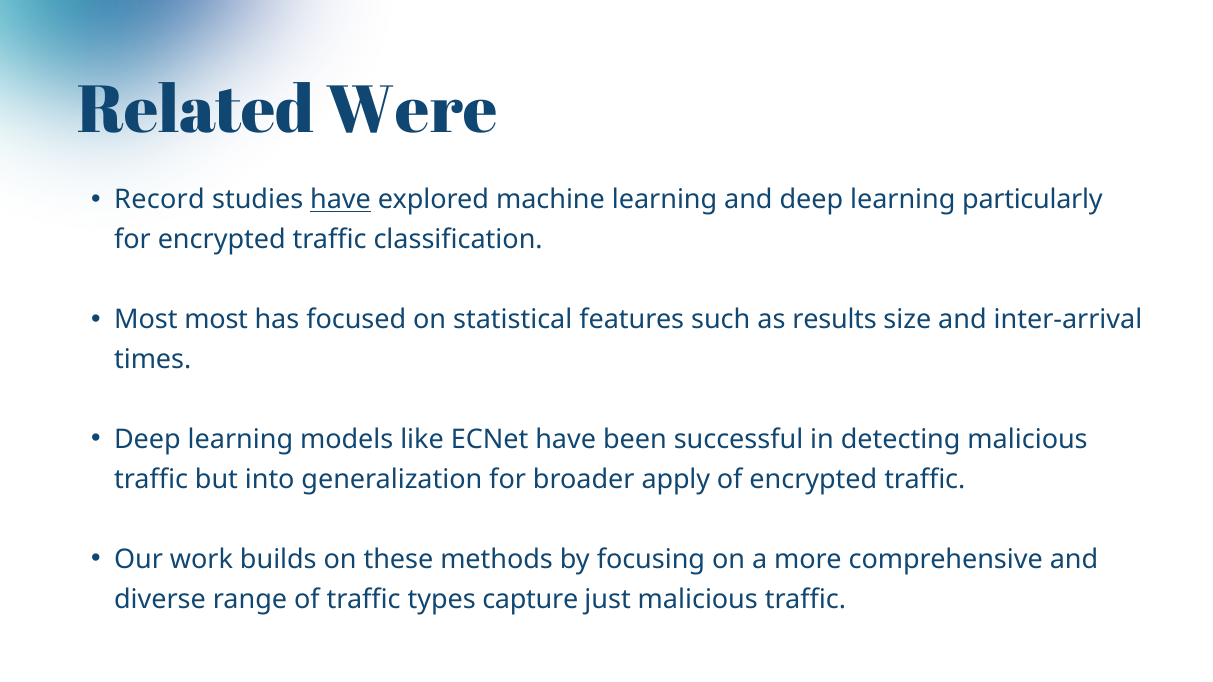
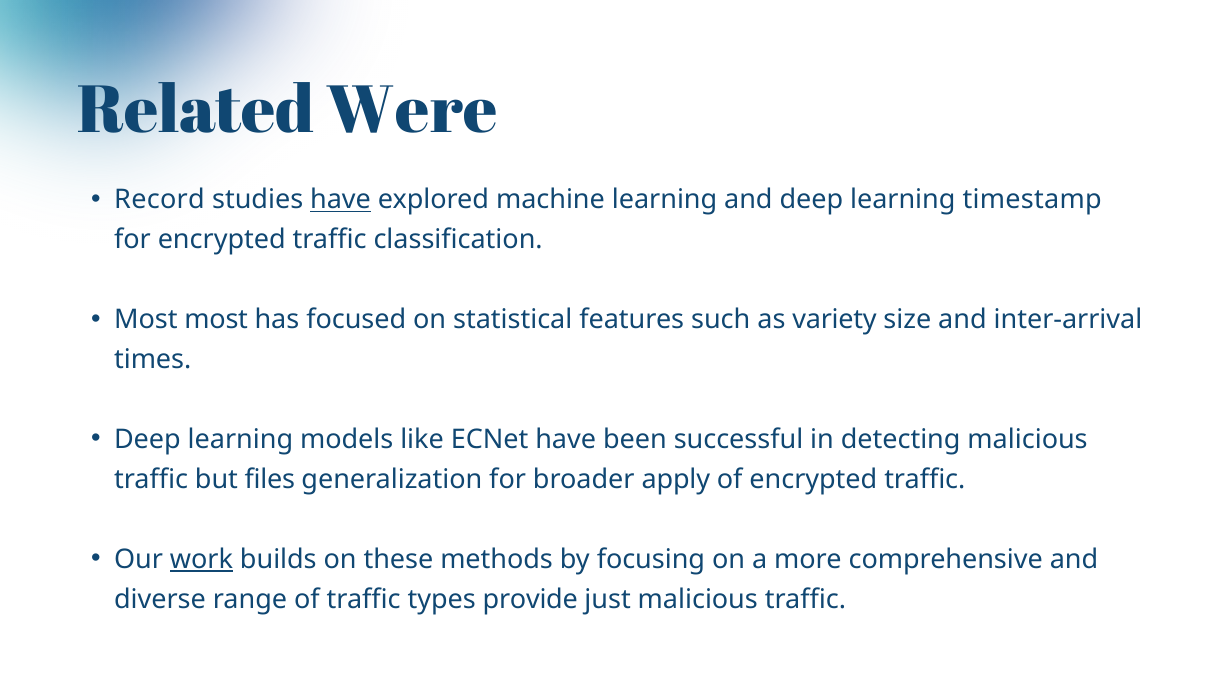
particularly: particularly -> timestamp (1032, 200)
results: results -> variety (835, 320)
into: into -> files (270, 480)
work underline: none -> present (201, 559)
capture: capture -> provide (530, 599)
